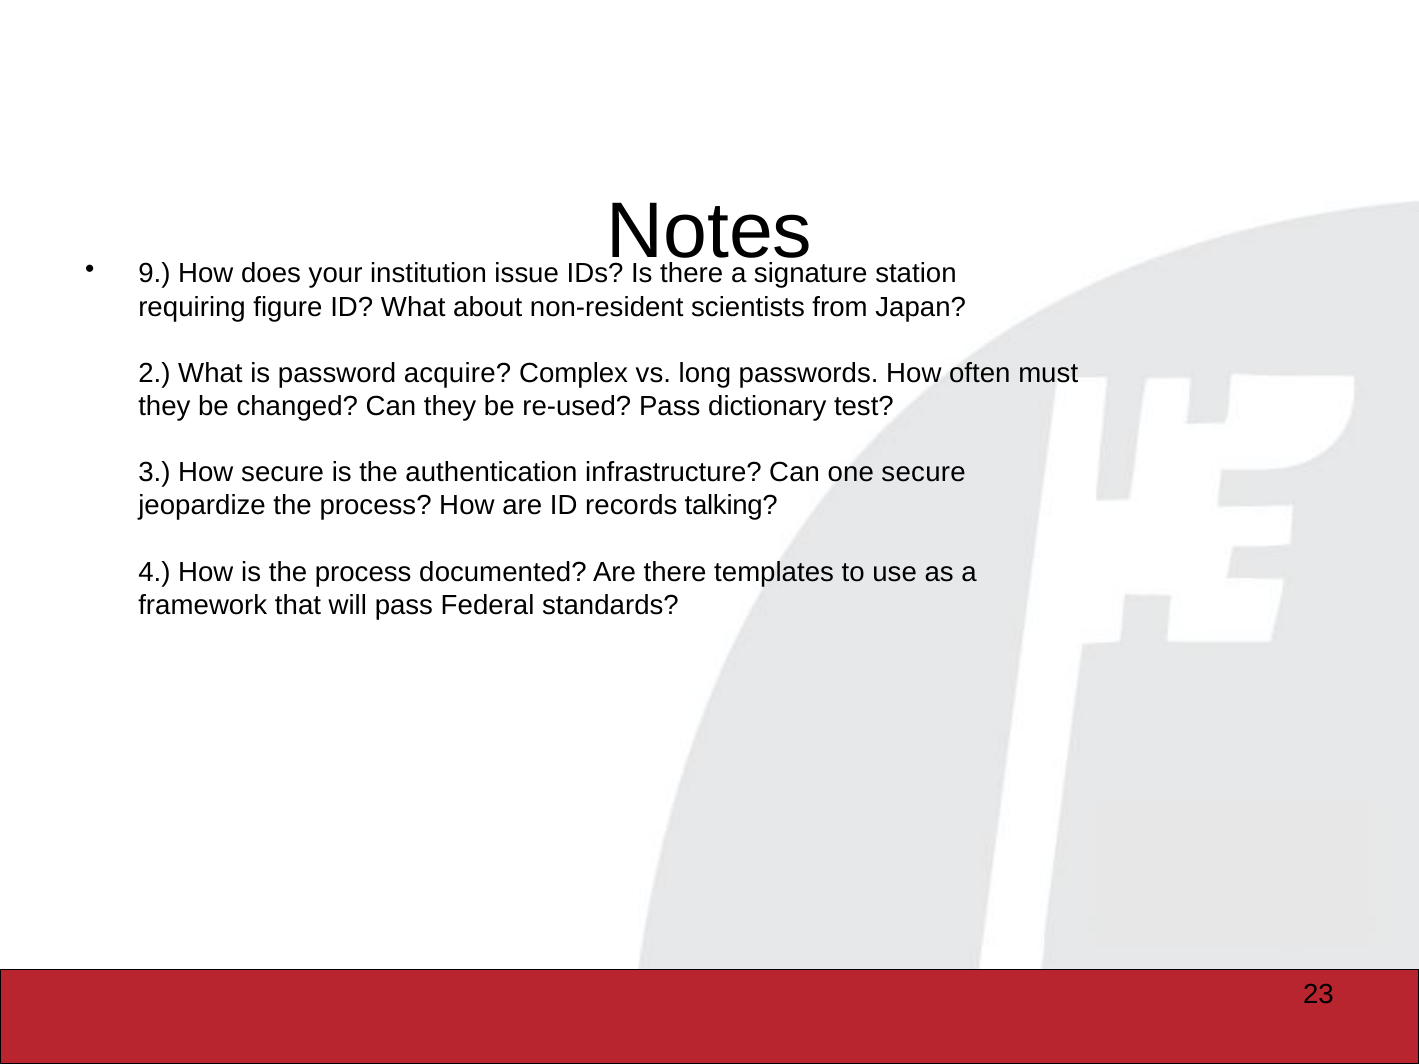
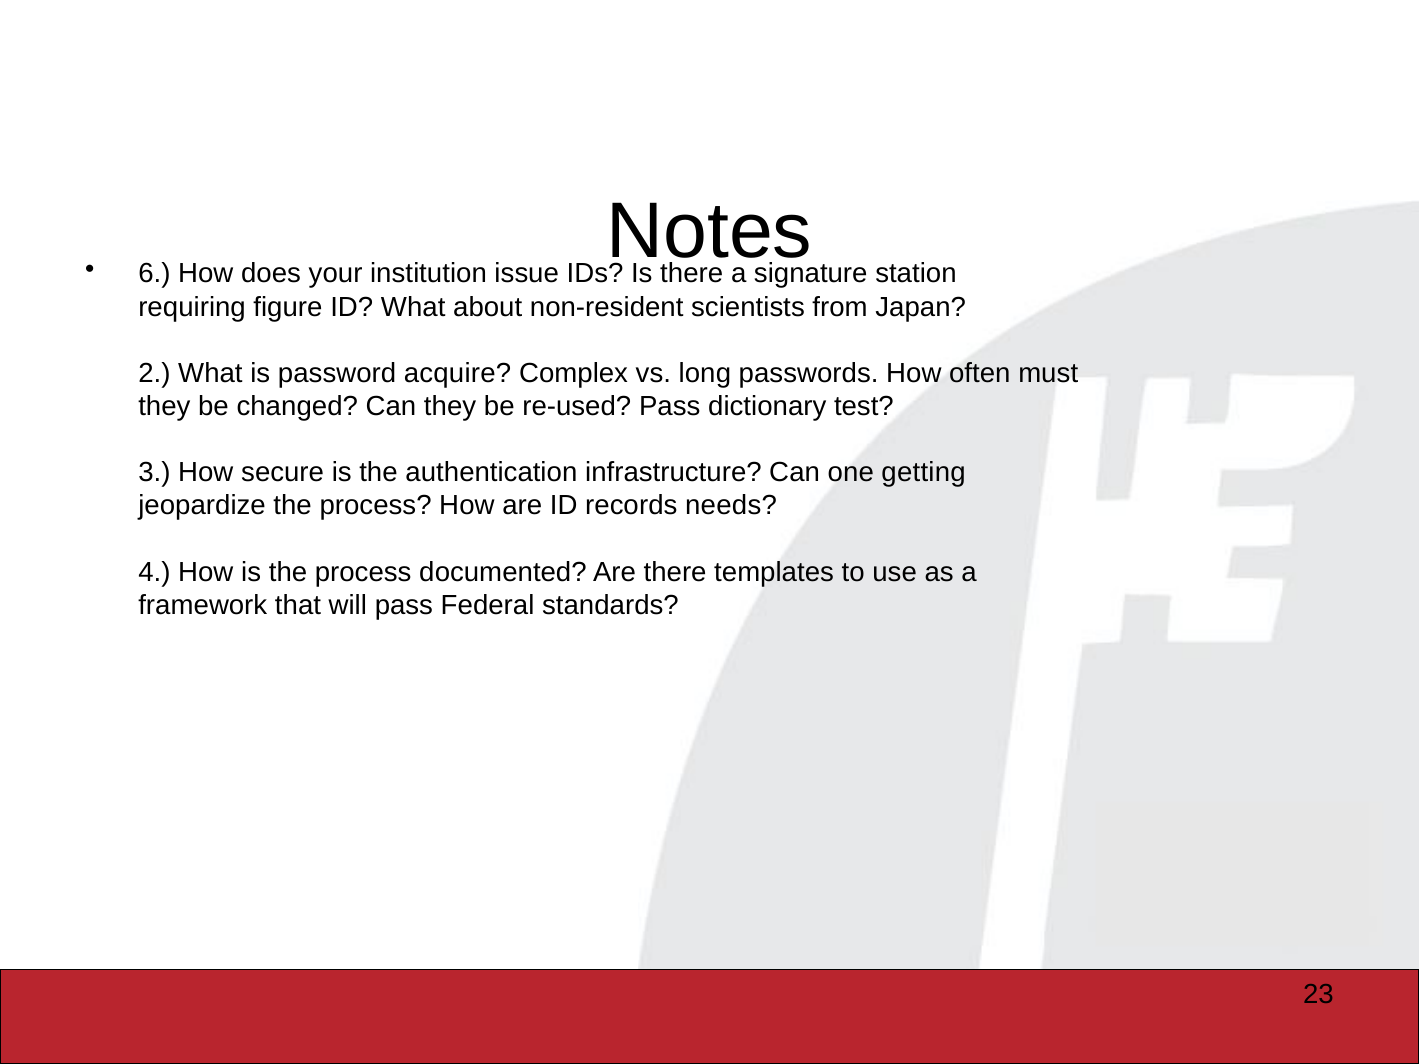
9: 9 -> 6 (154, 274)
one secure: secure -> getting (924, 473)
talking: talking -> needs (731, 506)
